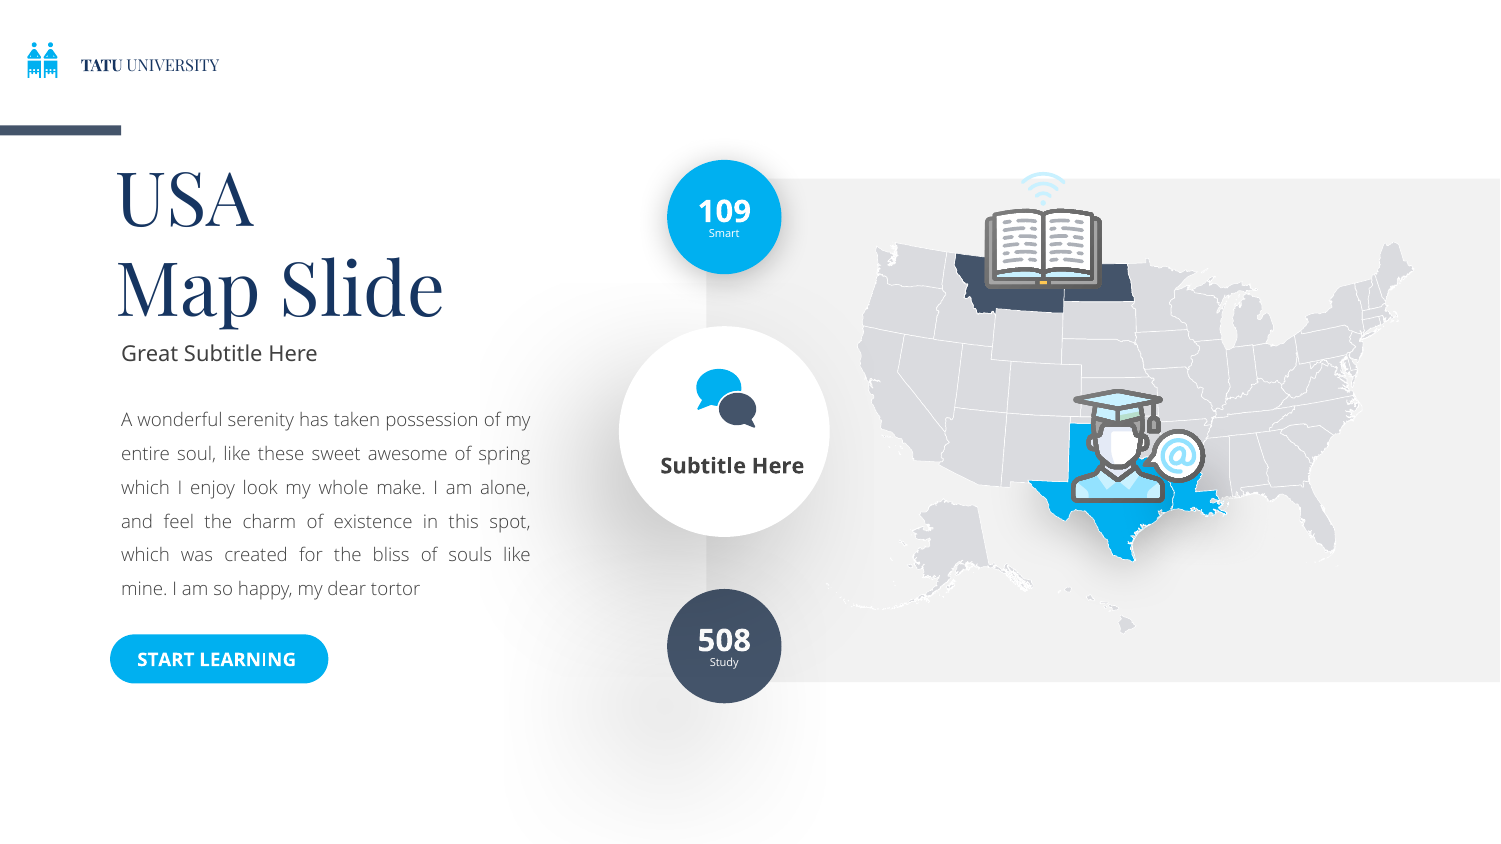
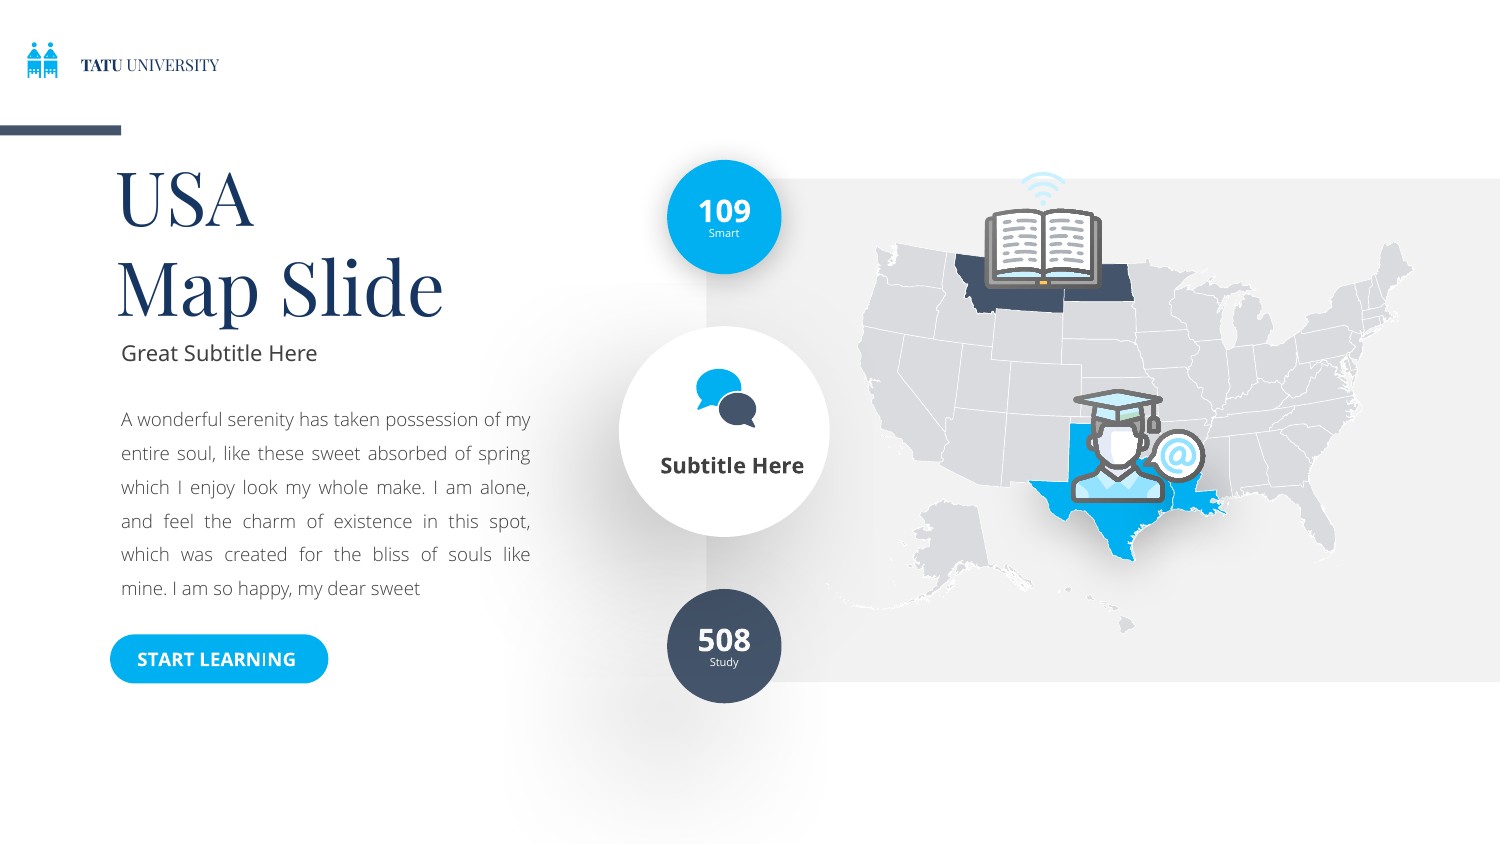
awesome: awesome -> absorbed (408, 454)
dear tortor: tortor -> sweet (396, 590)
